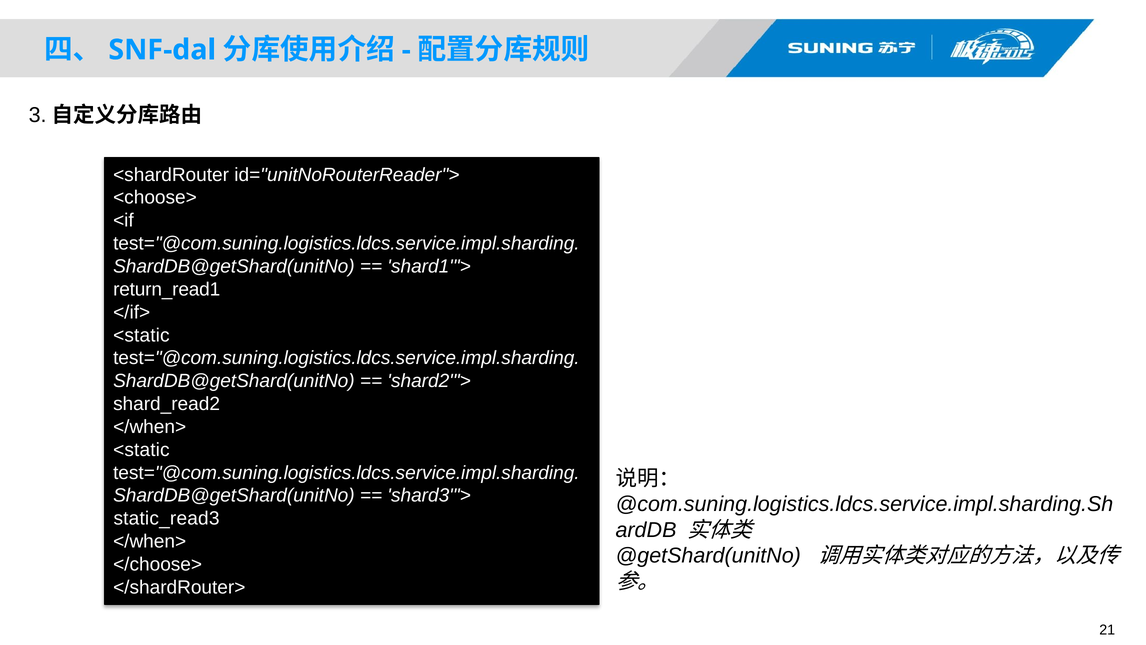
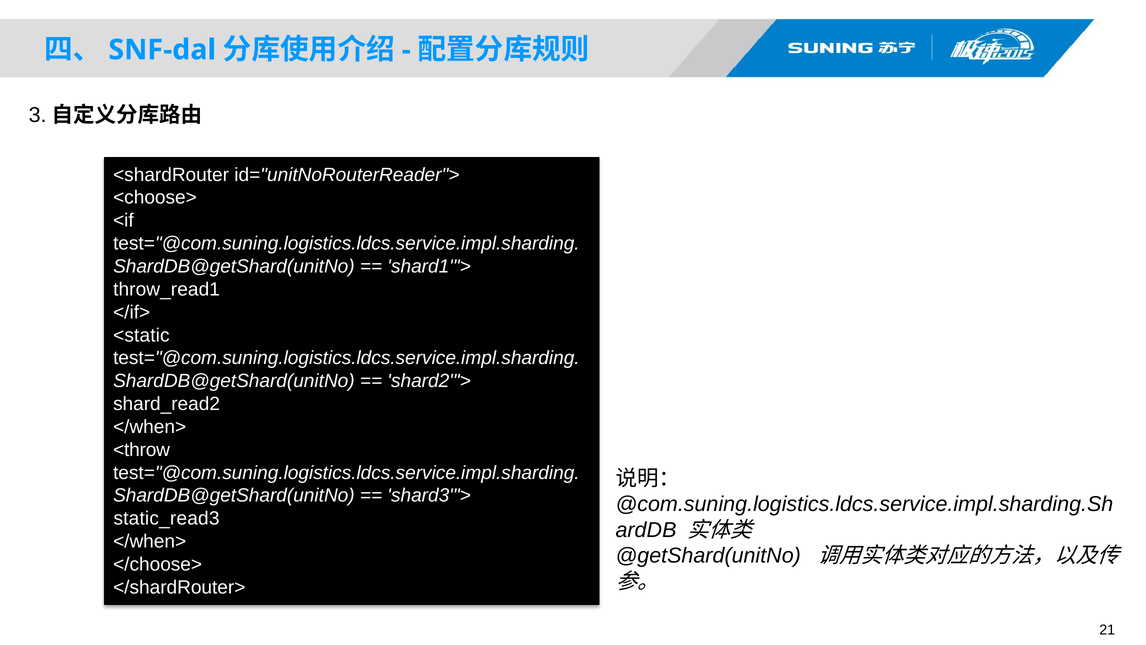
return_read1: return_read1 -> throw_read1 (167, 289)
<static: <static -> <throw (142, 450)
